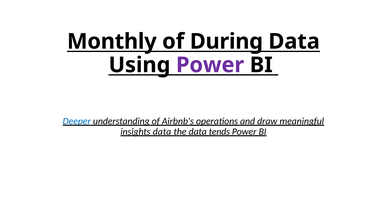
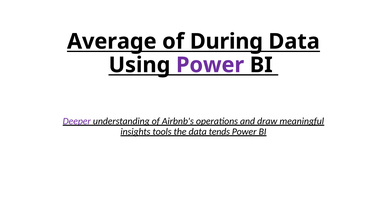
Monthly: Monthly -> Average (112, 41)
Deeper colour: blue -> purple (77, 121)
insights data: data -> tools (162, 131)
